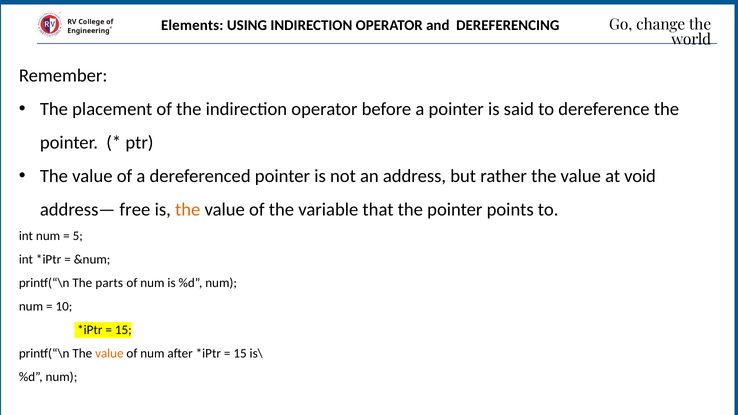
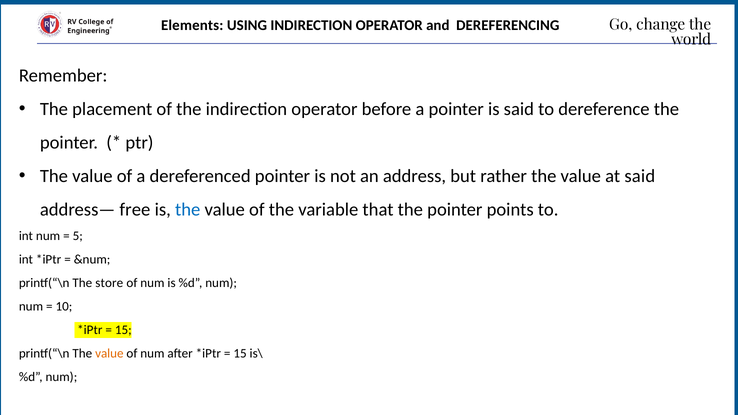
at void: void -> said (640, 176)
the colour: orange -> blue (188, 210)
parts: parts -> store (109, 283)
